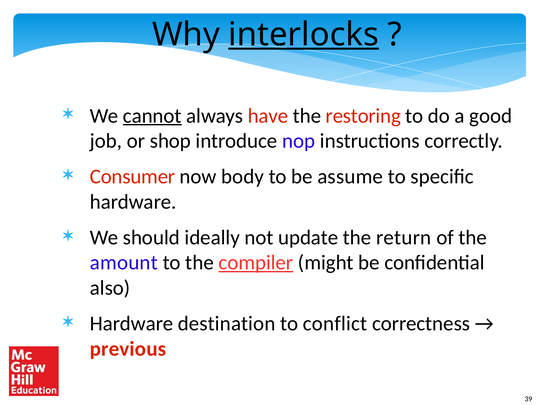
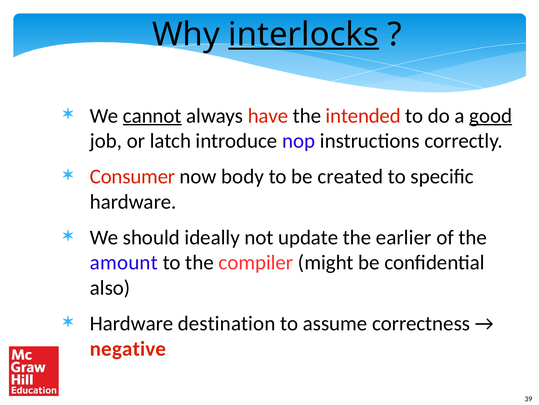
restoring: restoring -> intended (363, 116)
good underline: none -> present (491, 116)
shop: shop -> latch (170, 141)
assume: assume -> created (350, 176)
return: return -> earlier (404, 237)
compiler underline: present -> none (256, 262)
conflict: conflict -> assume (335, 323)
previous: previous -> negative (128, 348)
